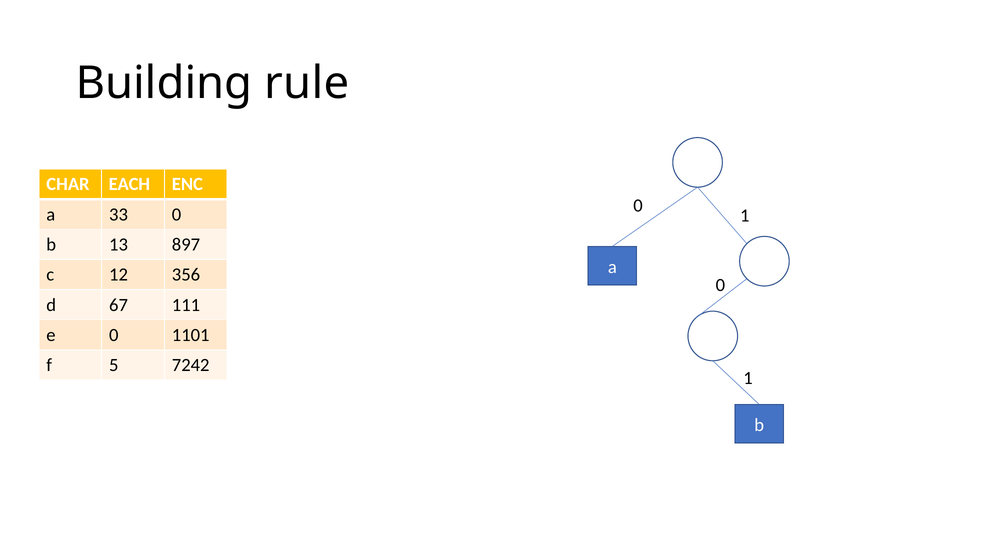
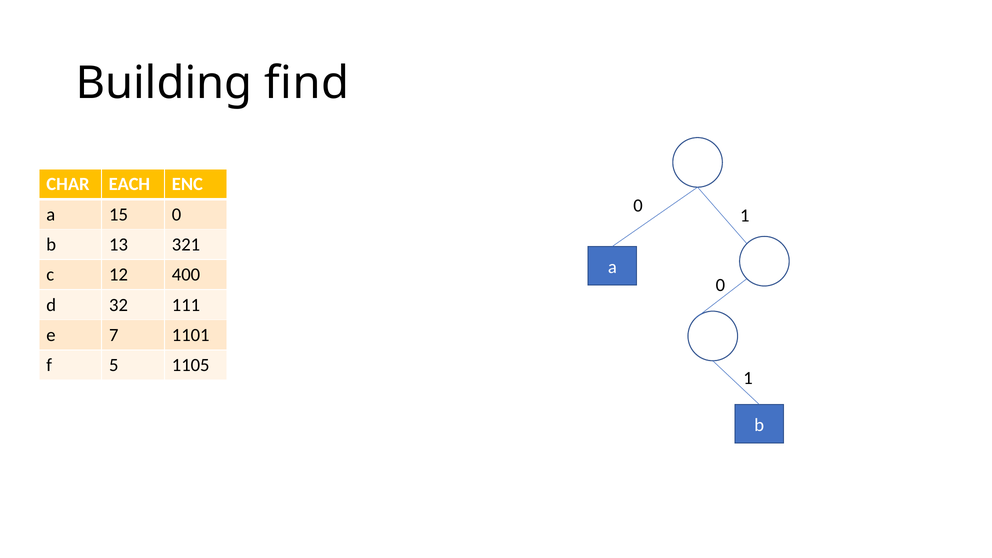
rule: rule -> find (307, 83)
33: 33 -> 15 (119, 214)
897: 897 -> 321 (186, 245)
356: 356 -> 400 (186, 275)
67: 67 -> 32 (119, 305)
e 0: 0 -> 7 (114, 335)
7242: 7242 -> 1105 (191, 365)
